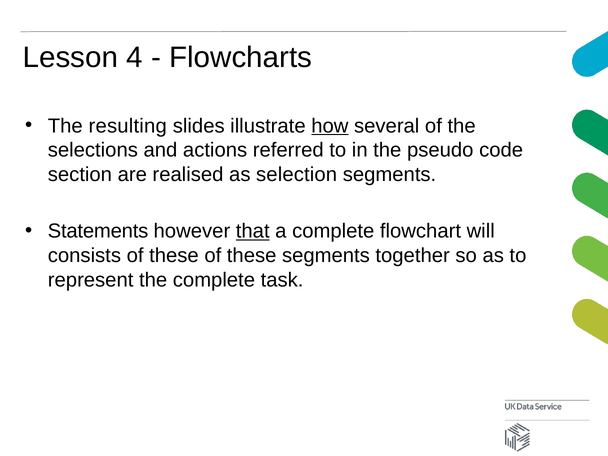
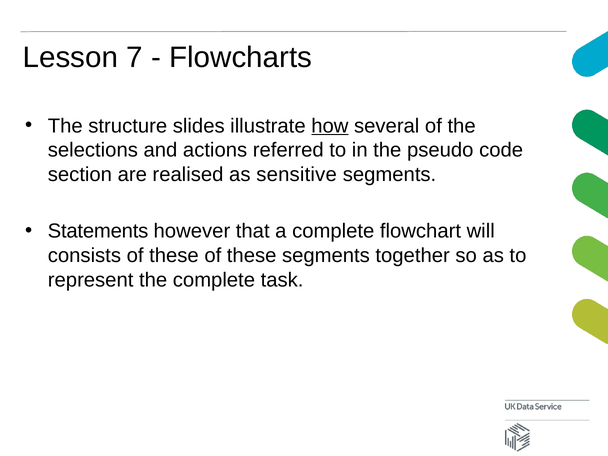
4: 4 -> 7 (135, 57)
resulting: resulting -> structure (128, 126)
selection: selection -> sensitive (297, 175)
that underline: present -> none (253, 231)
